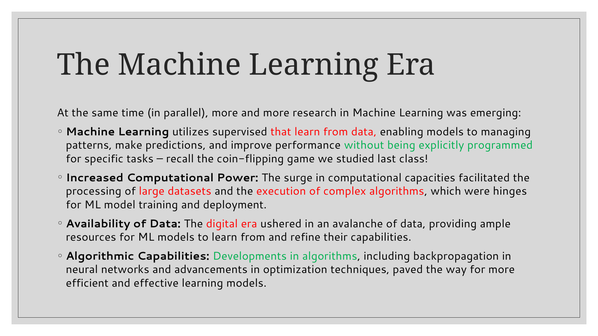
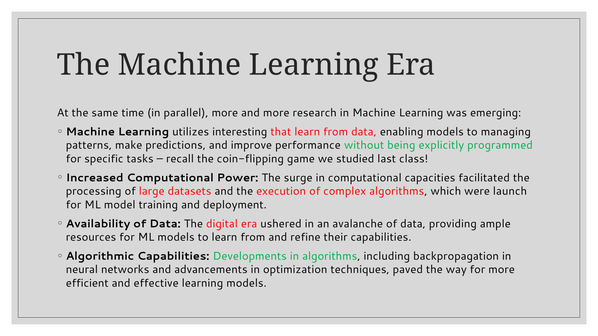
supervised: supervised -> interesting (240, 132)
hinges: hinges -> launch (510, 191)
